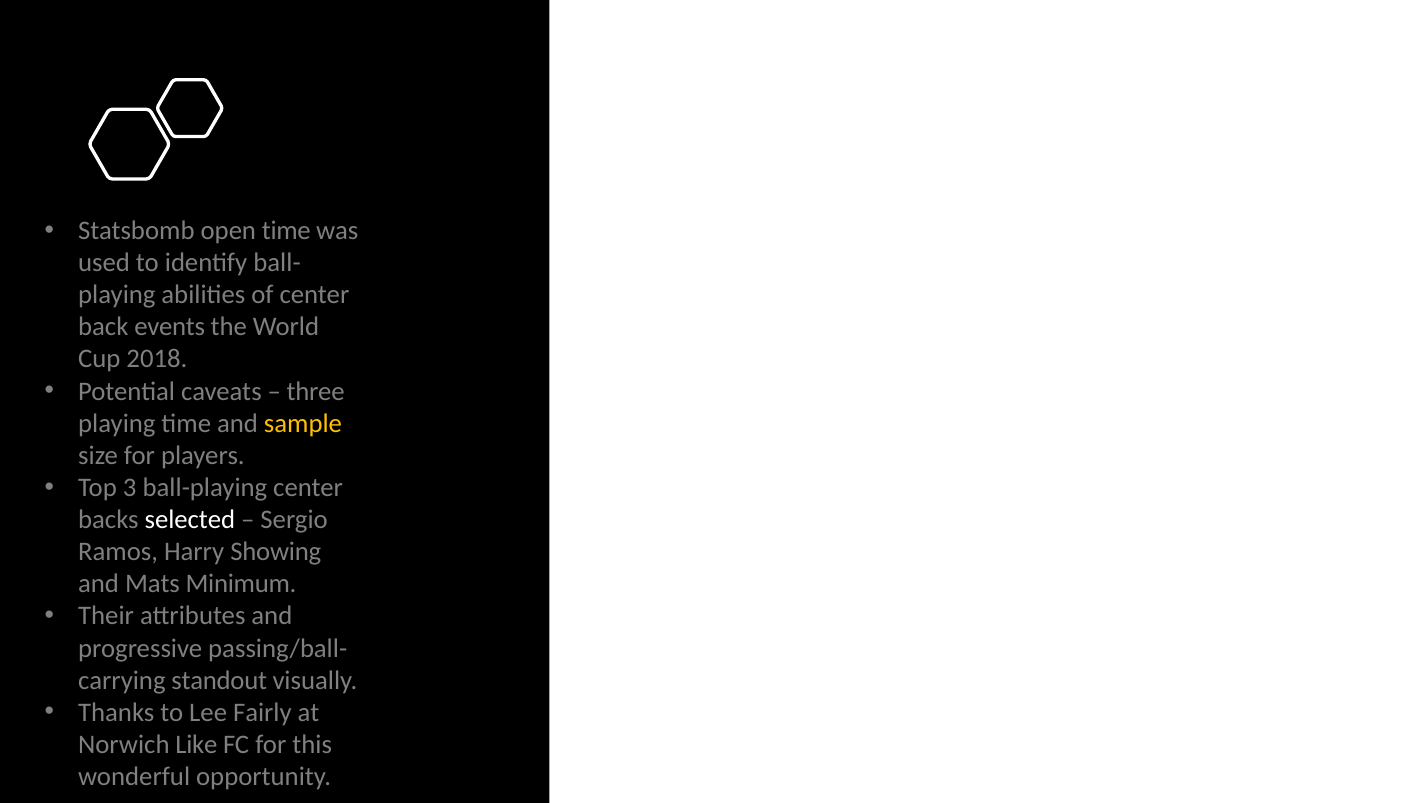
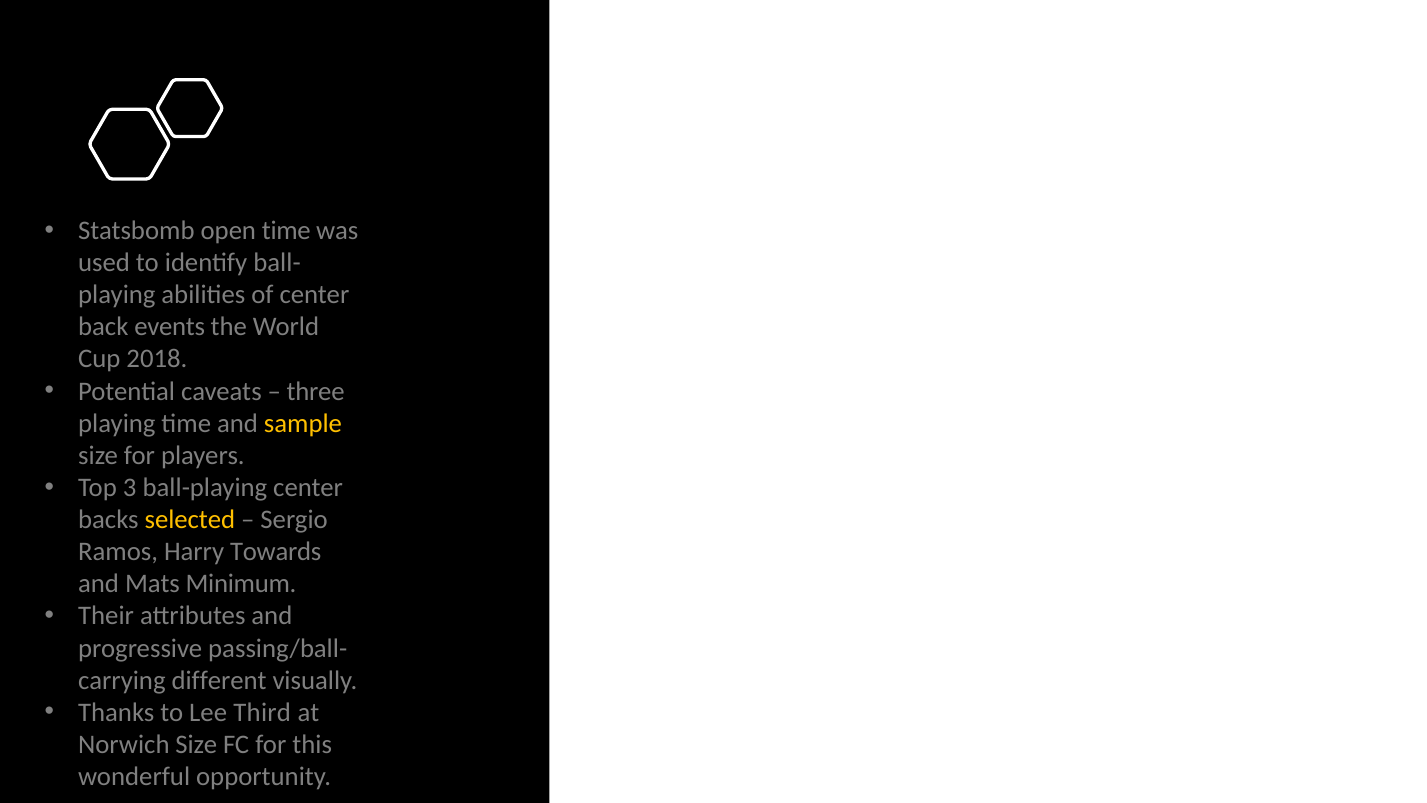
selected colour: white -> yellow (190, 520)
Showing: Showing -> Towards (276, 552)
standout: standout -> different (219, 680)
Fairly: Fairly -> Third (262, 712)
Norwich Like: Like -> Size (196, 744)
